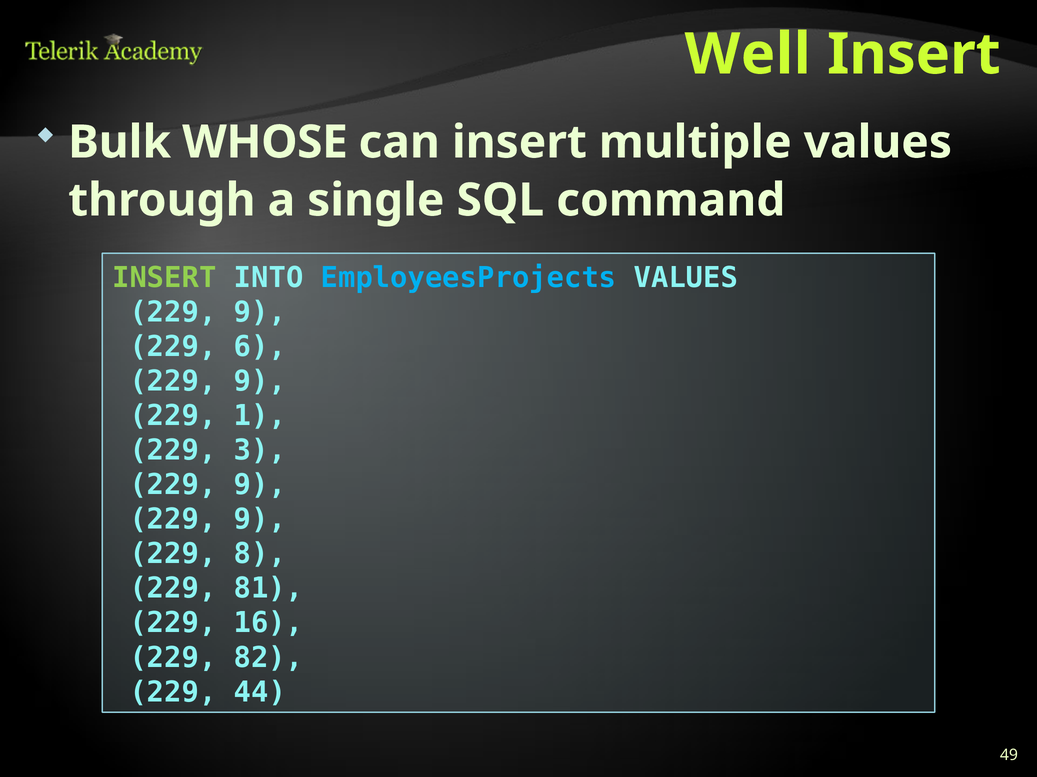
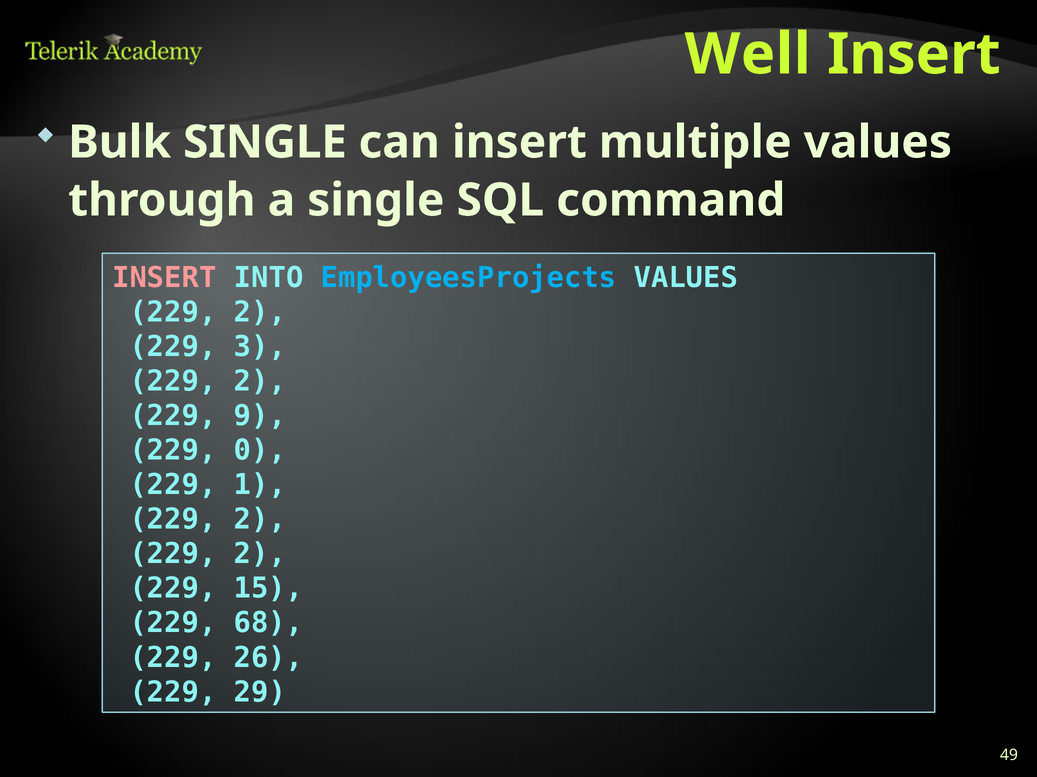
Bulk WHOSE: WHOSE -> SINGLE (265, 142)
INSERT colour: light green -> pink (164, 278)
9: 9 -> 2 (260, 312)
6: 6 -> 3 (260, 347)
9: 9 -> 2 (260, 382)
1: 1 -> 9 (260, 416)
3: 3 -> 0 (260, 451)
9: 9 -> 1 (260, 485)
9: 9 -> 2 (260, 520)
8: 8 -> 2 (260, 554)
81: 81 -> 15 (268, 589)
16: 16 -> 68 (268, 624)
82: 82 -> 26 (268, 658)
44: 44 -> 29 (260, 693)
